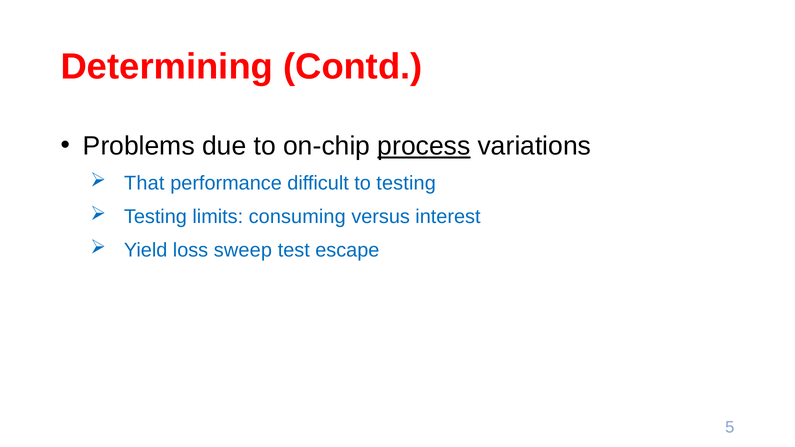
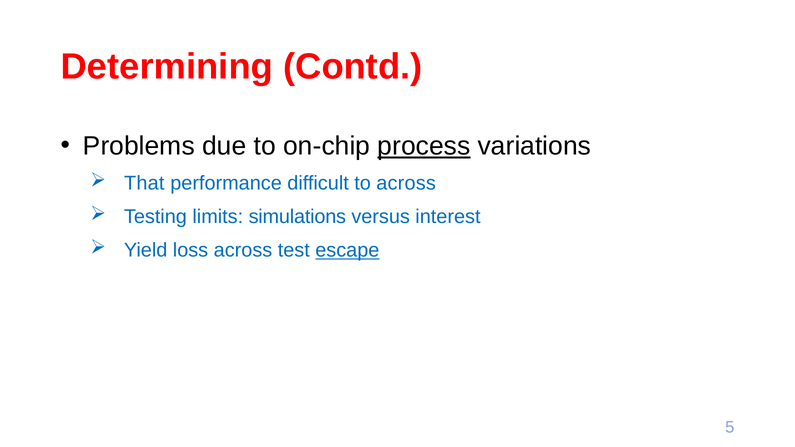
to testing: testing -> across (406, 183)
consuming: consuming -> simulations (297, 217)
loss sweep: sweep -> across (243, 250)
escape underline: none -> present (347, 250)
